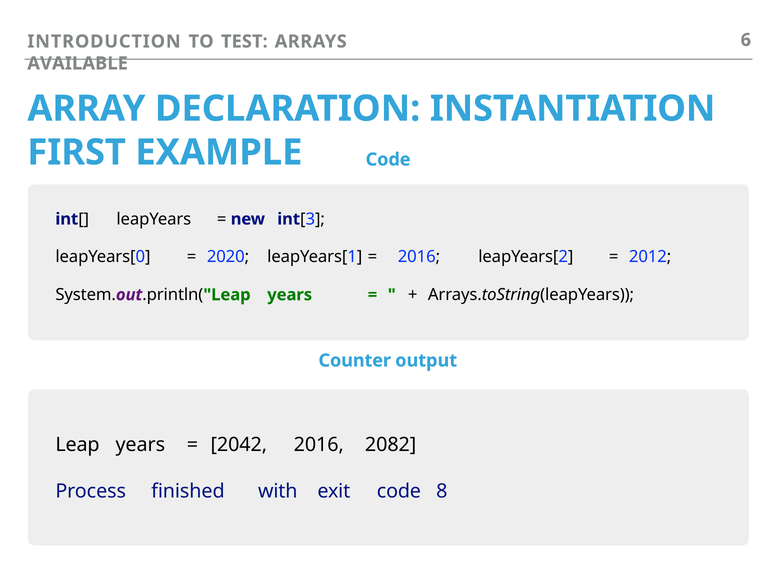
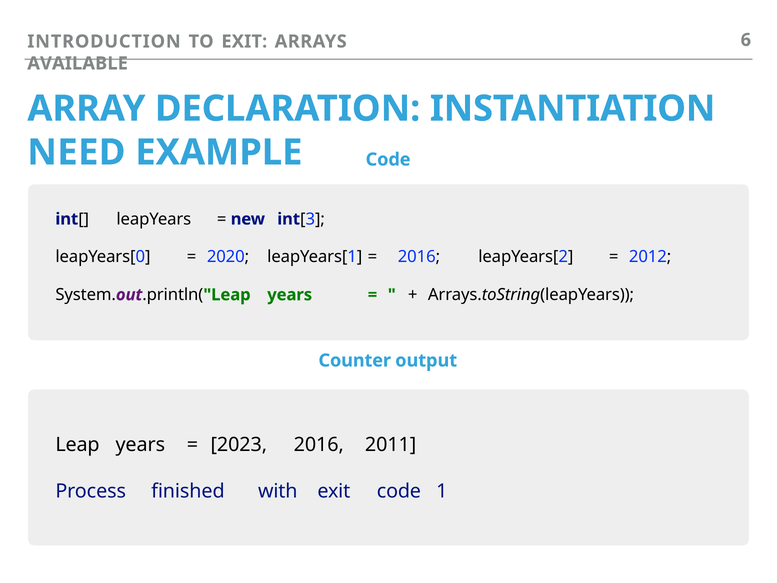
TO TEST: TEST -> EXIT (244, 41)
FIRST: FIRST -> NEED (76, 152)
2042: 2042 -> 2023 (239, 445)
2082: 2082 -> 2011 (391, 445)
8: 8 -> 1 (442, 491)
